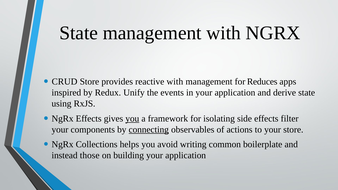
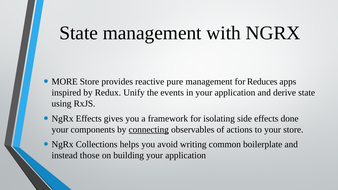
CRUD: CRUD -> MORE (65, 82)
reactive with: with -> pure (175, 82)
you underline: present -> none (132, 119)
filter: filter -> done (290, 119)
